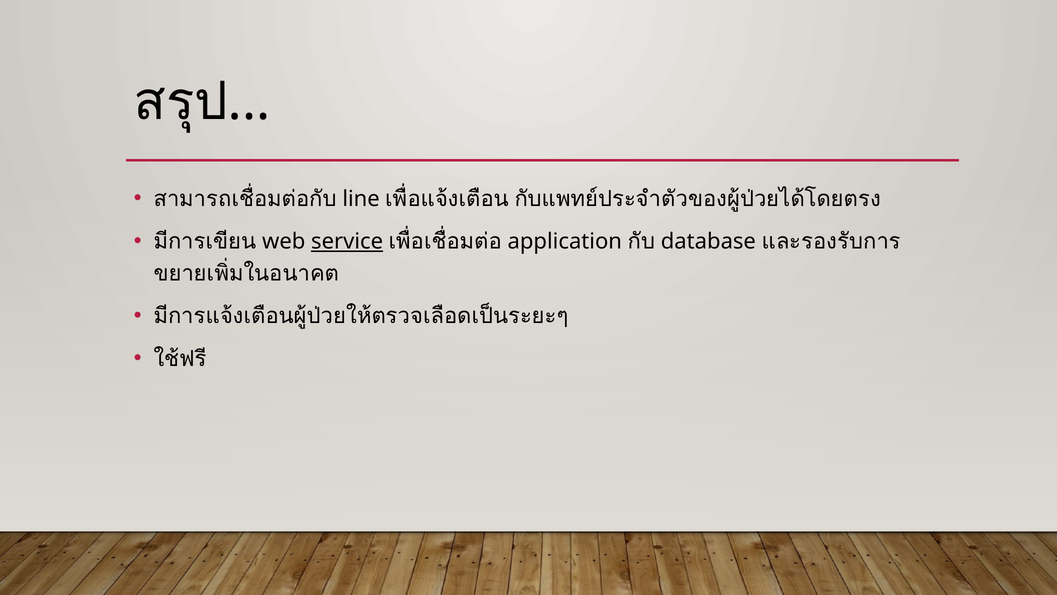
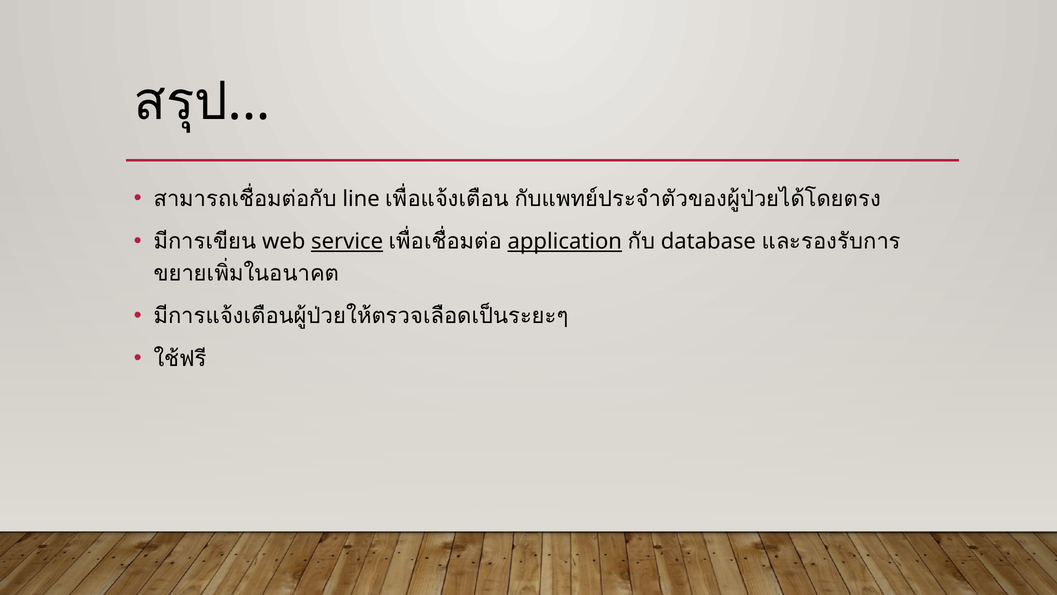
application underline: none -> present (565, 241)
